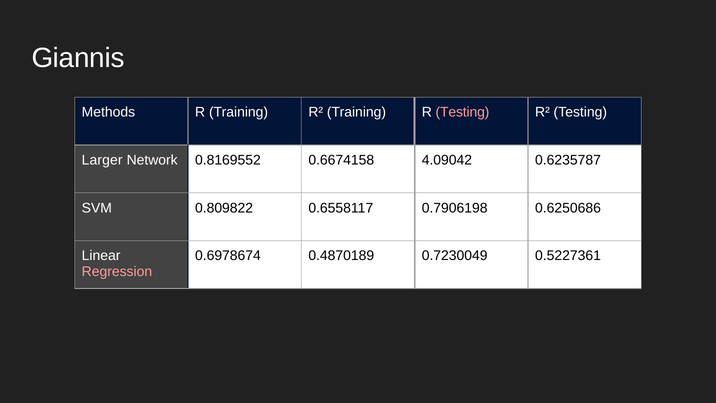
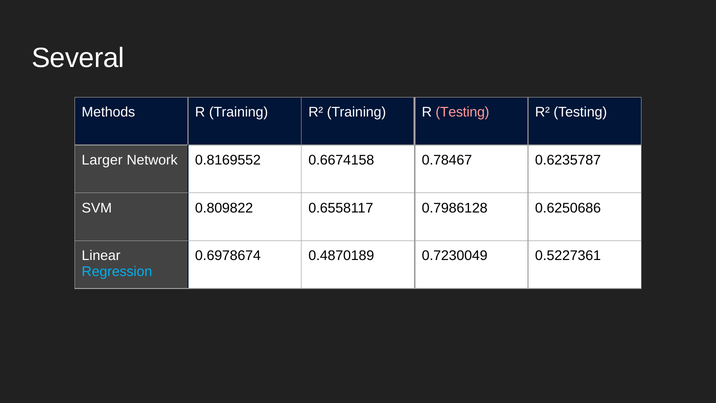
Giannis: Giannis -> Several (78, 58)
4.09042: 4.09042 -> 0.78467 (447, 160)
0.7906198: 0.7906198 -> 0.7986128 (455, 208)
Regression colour: pink -> light blue (117, 271)
